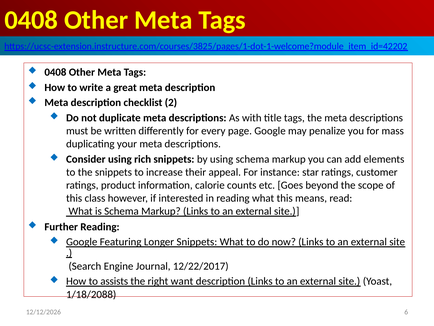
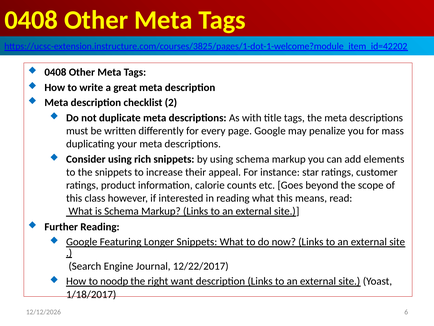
assists: assists -> noodp (114, 281)
1/18/2088: 1/18/2088 -> 1/18/2017 (91, 294)
